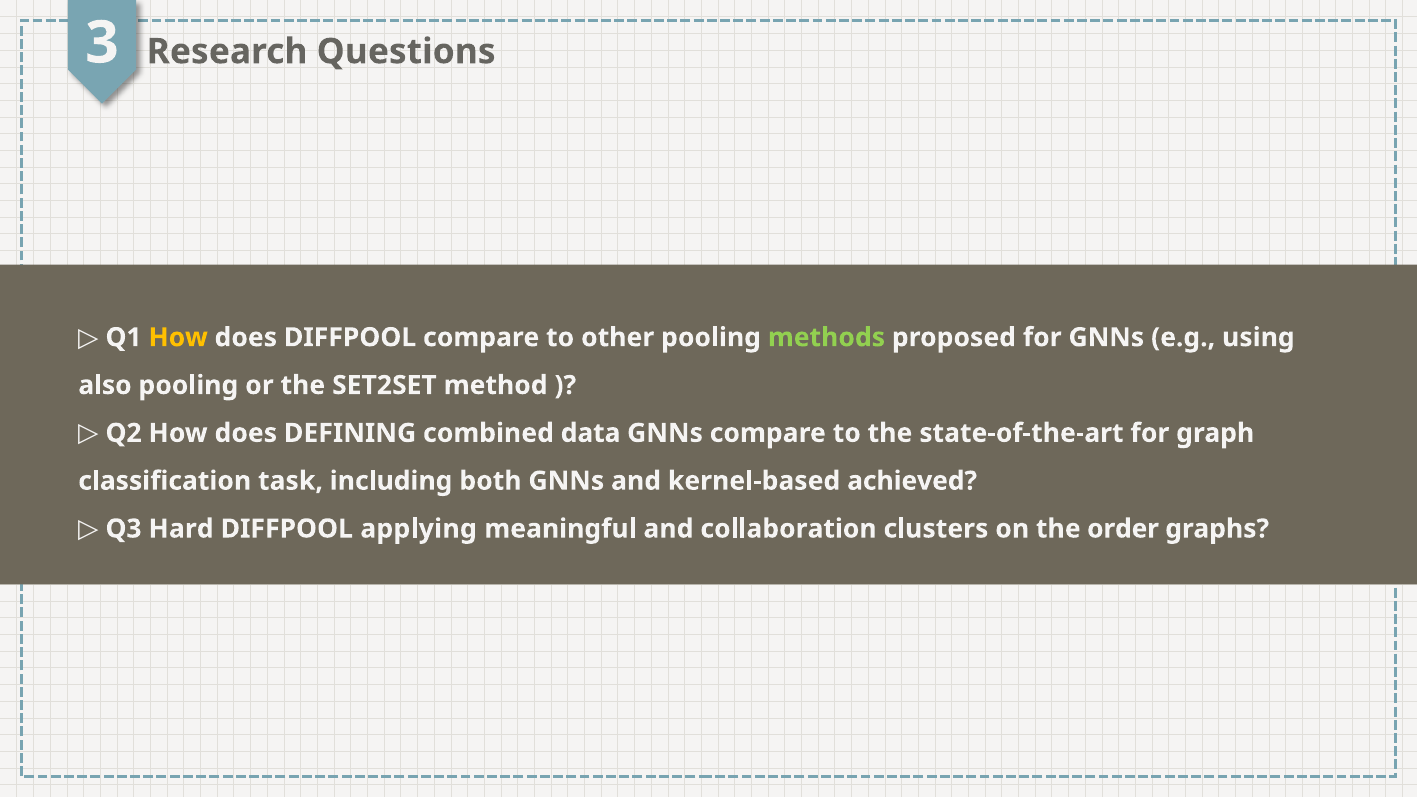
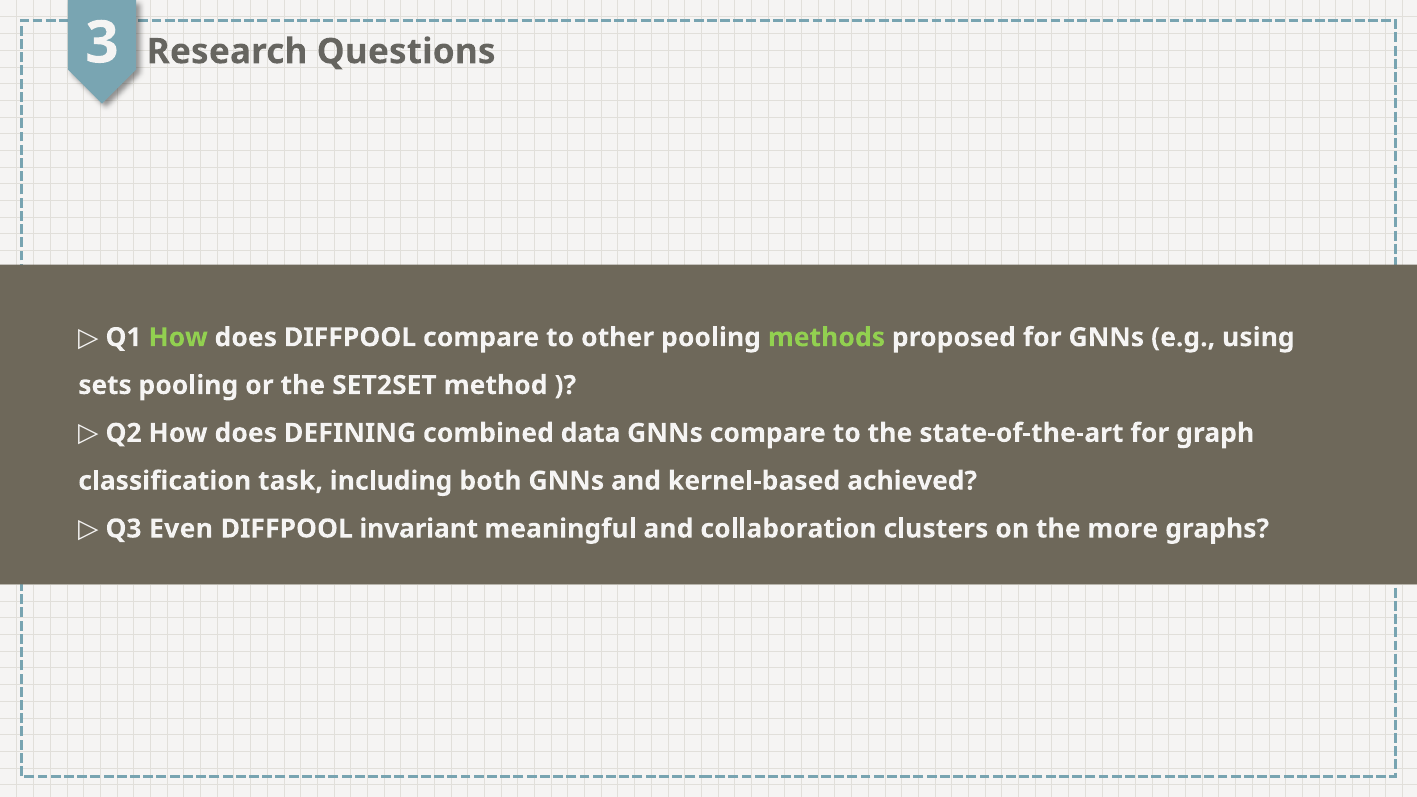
How colour: yellow -> light green (178, 338)
also: also -> sets (105, 385)
Hard: Hard -> Even (181, 529)
applying: applying -> invariant (419, 529)
order: order -> more (1123, 529)
